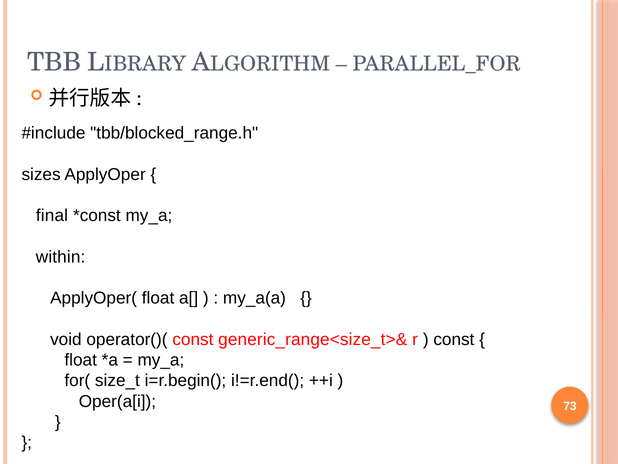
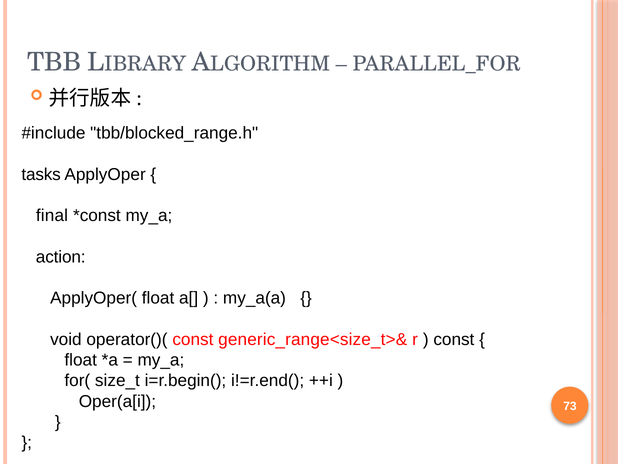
sizes: sizes -> tasks (41, 174)
within: within -> action (61, 257)
